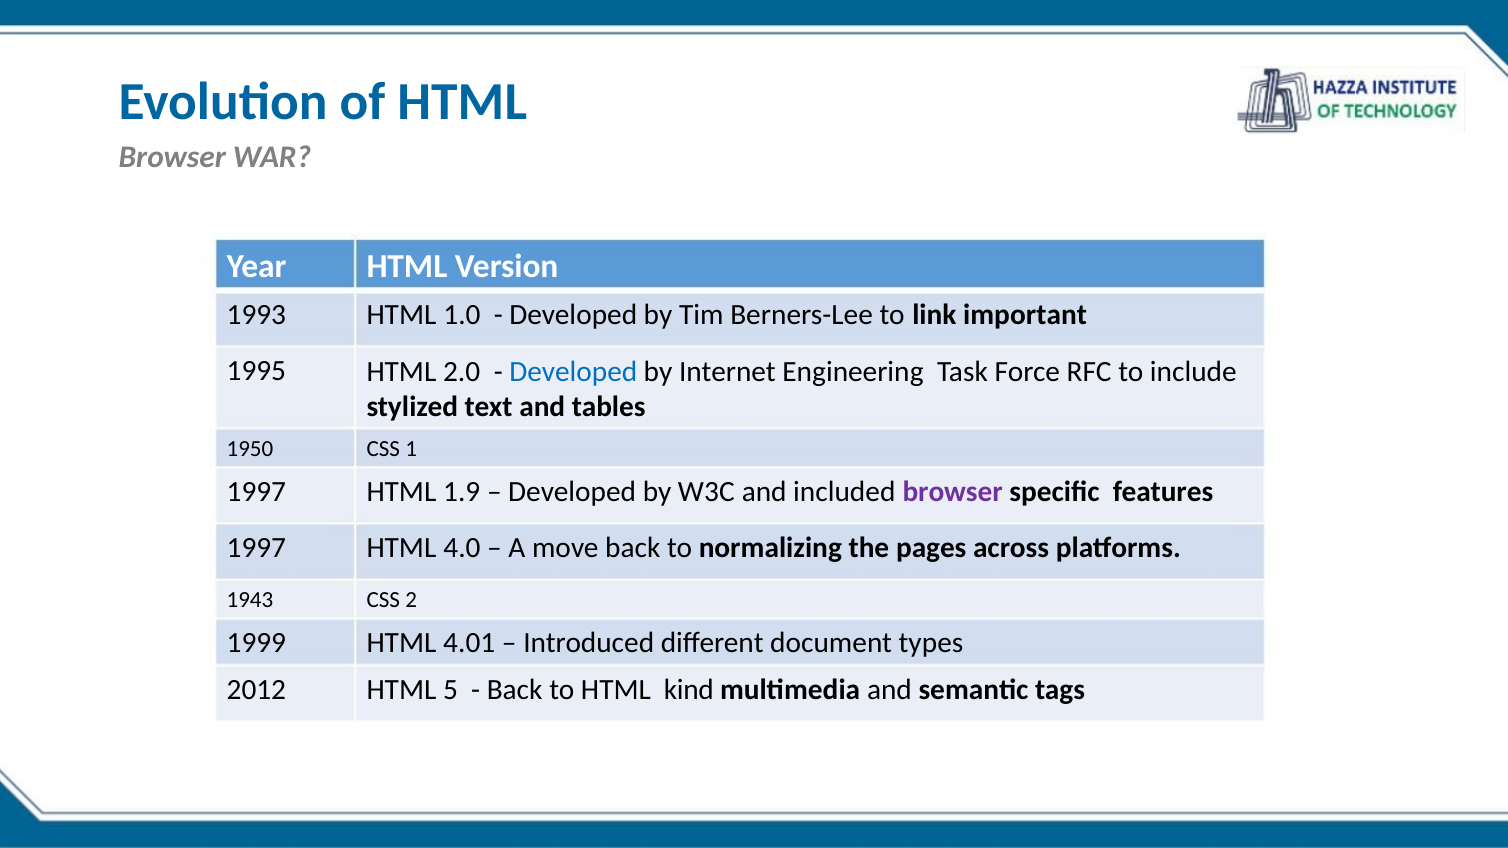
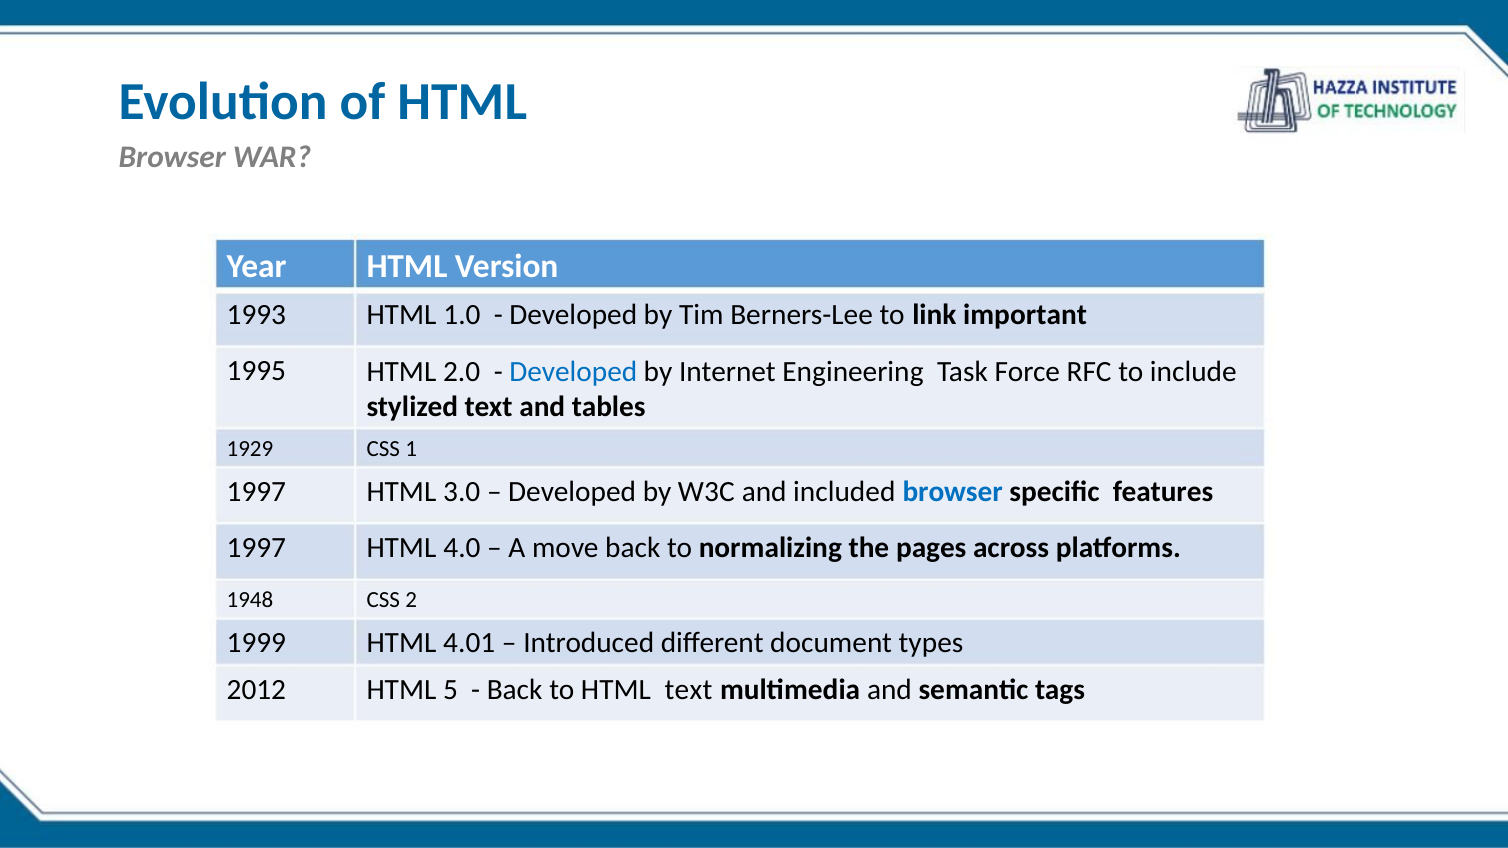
1950: 1950 -> 1929 (250, 449)
1.9: 1.9 -> 3.0 (462, 492)
browser colour: purple -> blue (953, 492)
1943: 1943 -> 1948 (250, 600)
HTML kind: kind -> text (689, 690)
